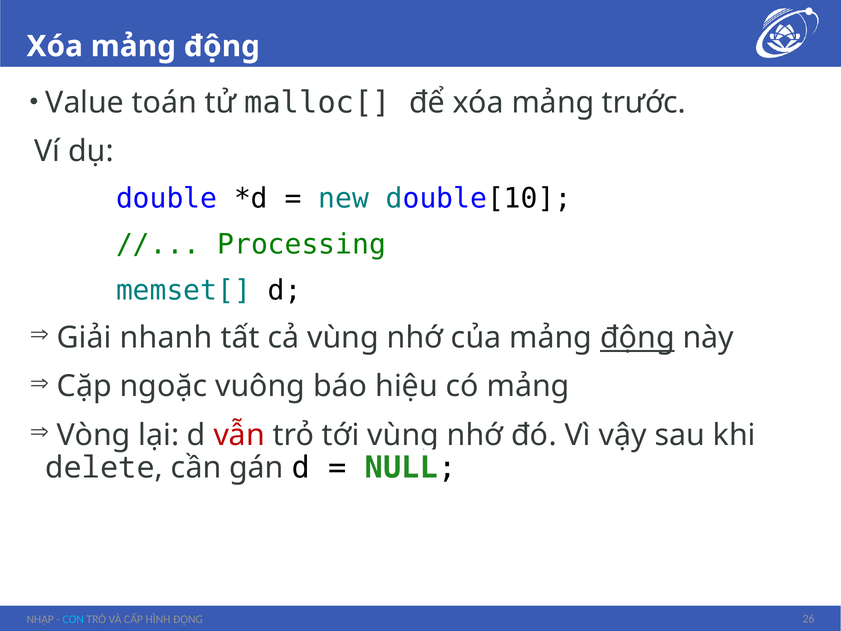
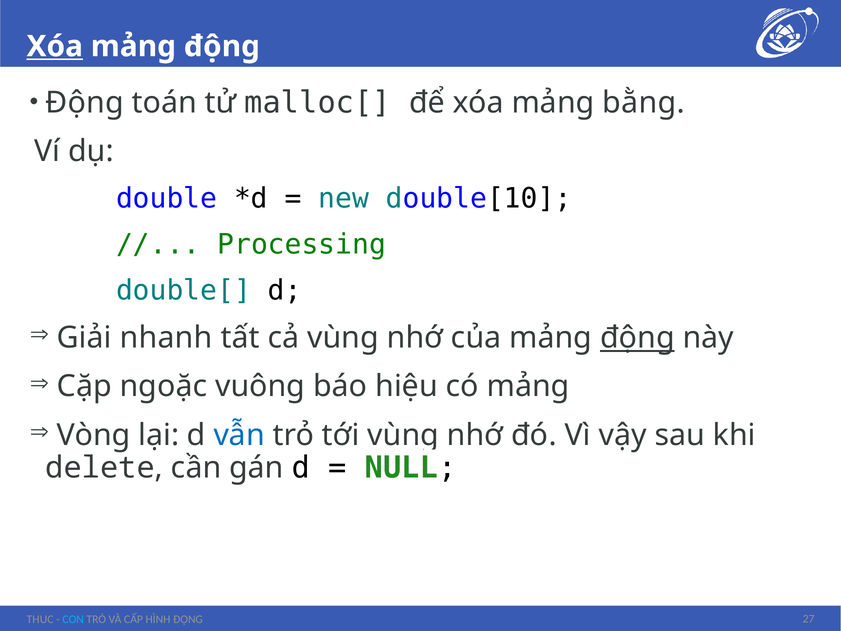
Xóa underline: none -> present (55, 46)
Value: Value -> Động (85, 103)
trước: trước -> bằng (644, 103)
memset[: memset[ -> double[ (184, 290)
vẫn colour: red -> blue (239, 435)
NHẬP: NHẬP -> THUC (40, 619)
26: 26 -> 27 (809, 619)
